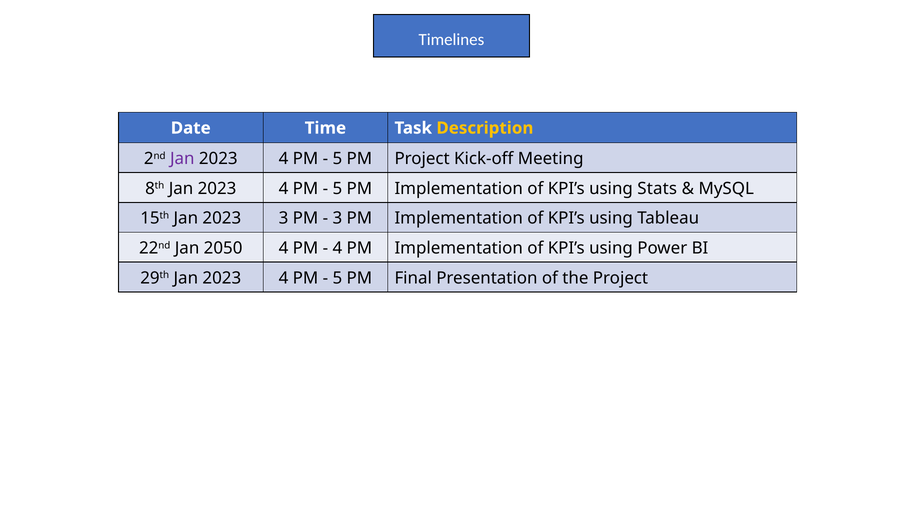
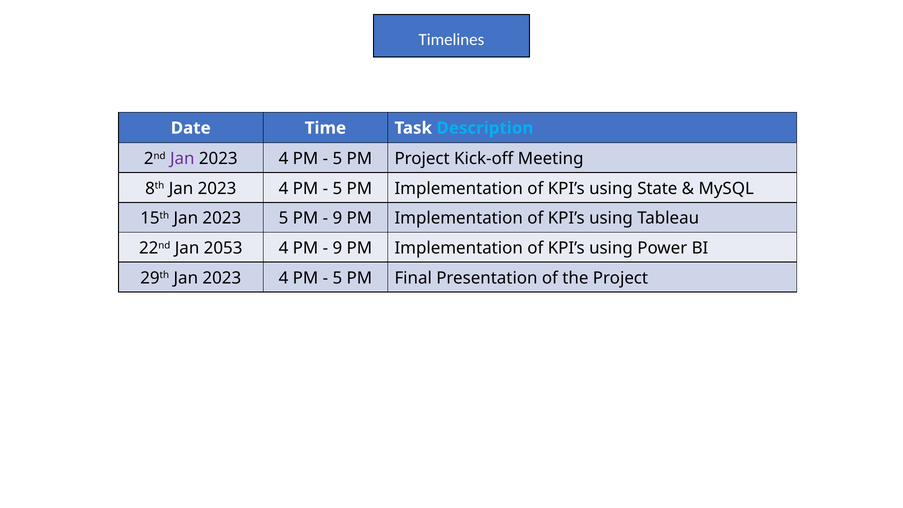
Description colour: yellow -> light blue (485, 128)
Stats: Stats -> State (657, 188)
2023 3: 3 -> 5 (284, 218)
3: 3 -> 9 (337, 218)
2050: 2050 -> 2053 (223, 248)
4: 4 -> 9 (337, 248)
